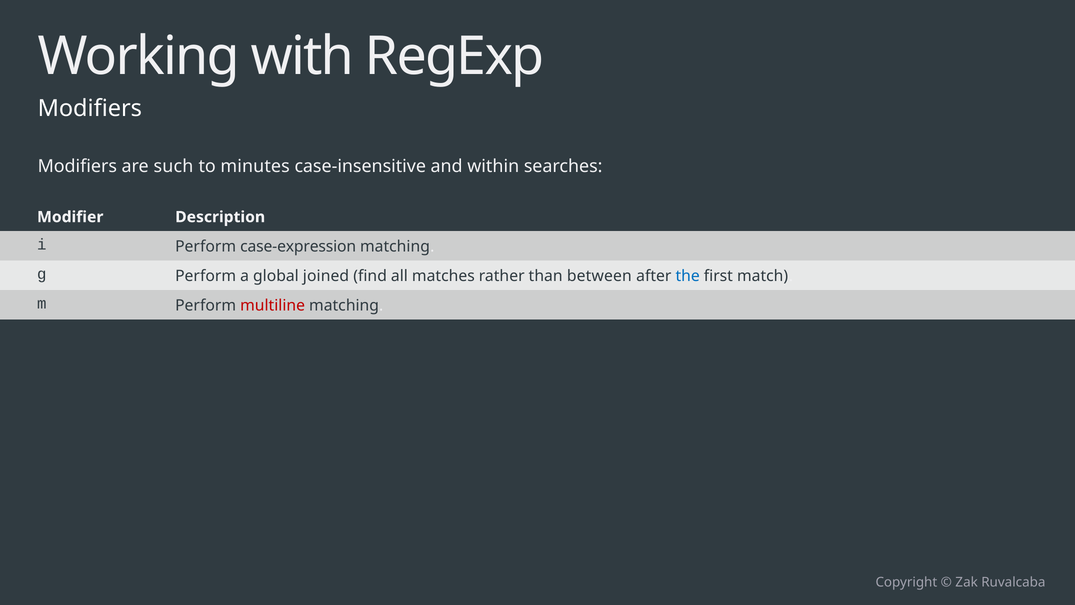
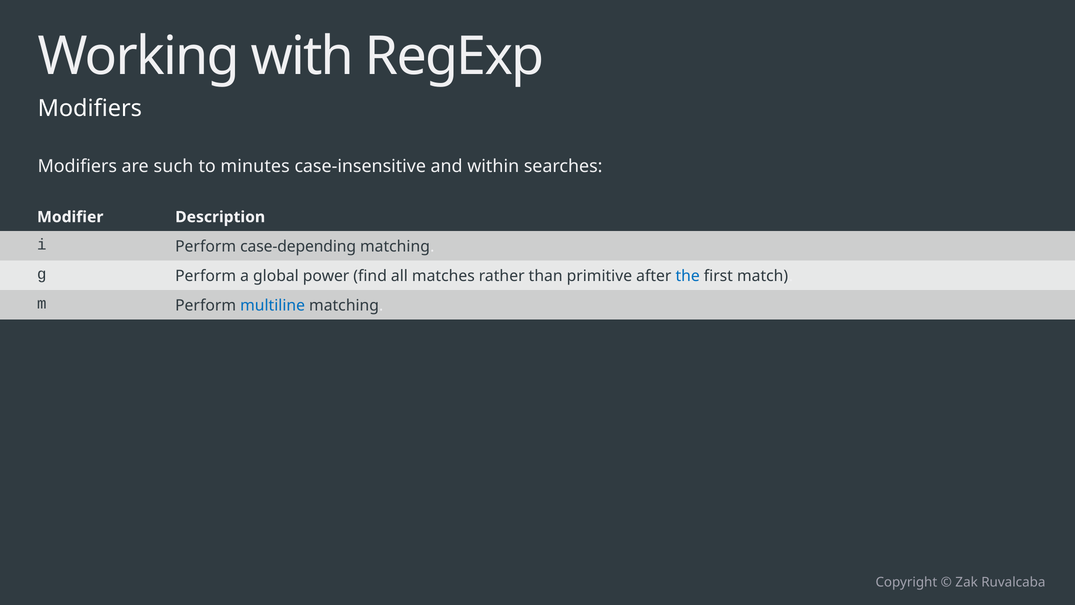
case-expression: case-expression -> case-depending (298, 246)
joined: joined -> power (326, 276)
between: between -> primitive (599, 276)
multiline colour: red -> blue (273, 305)
